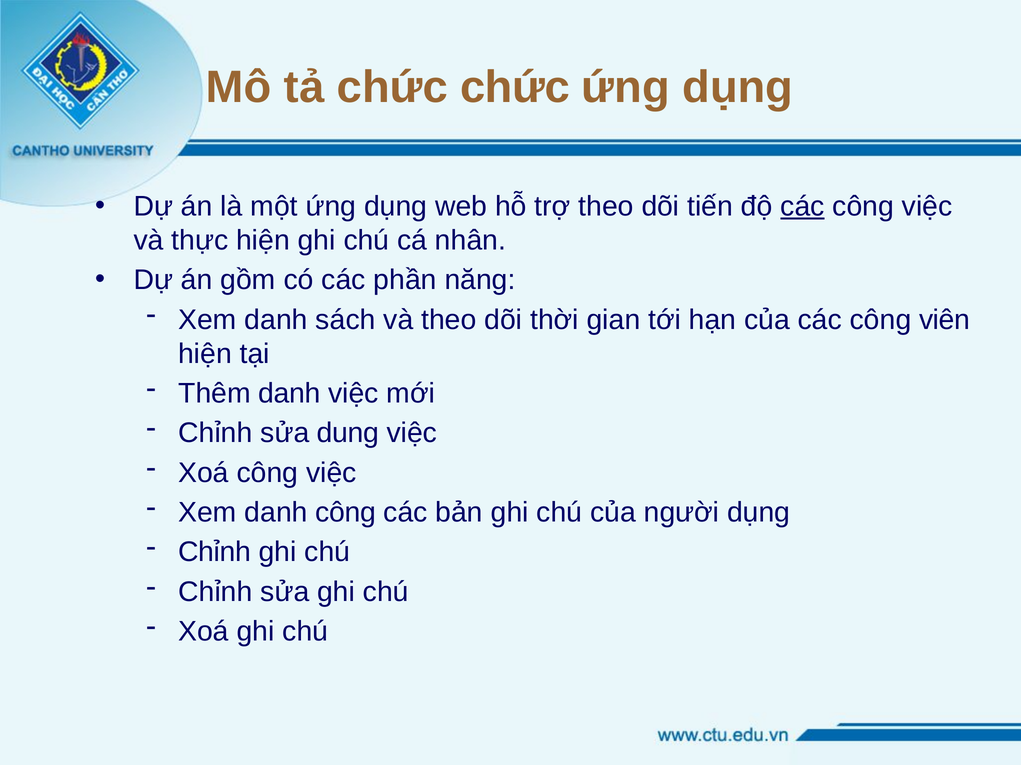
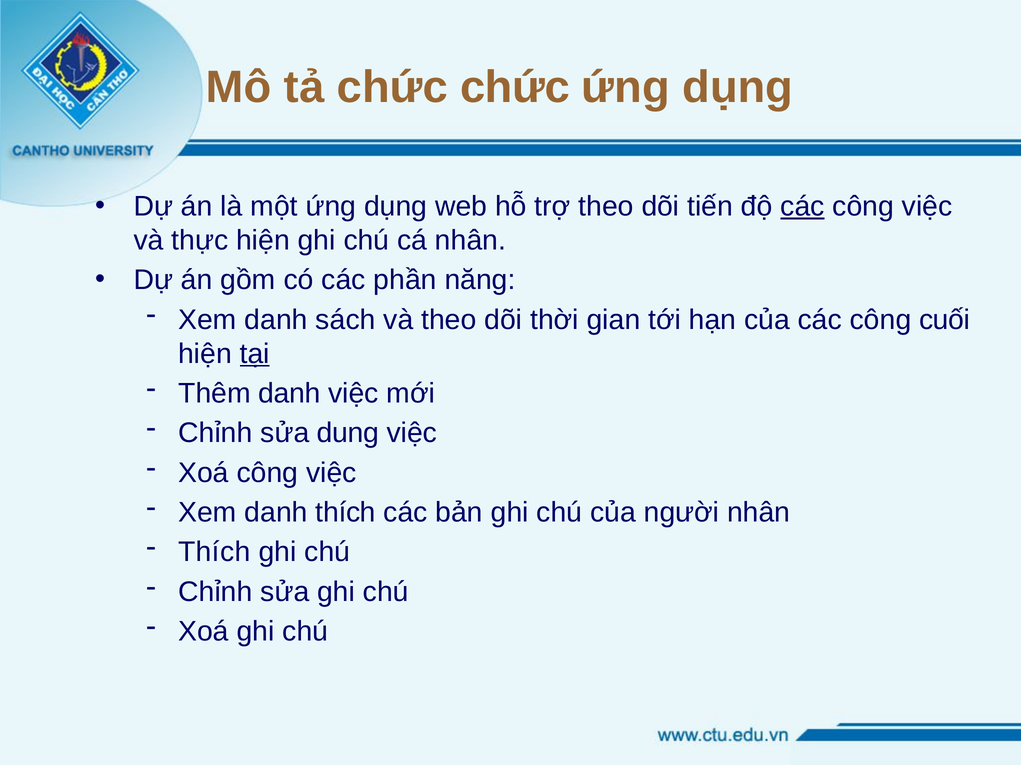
viên: viên -> cuối (945, 320)
tại underline: none -> present (255, 354)
danh công: công -> thích (346, 513)
người dụng: dụng -> nhân (759, 513)
Chỉnh: Chỉnh -> Thích (214, 553)
